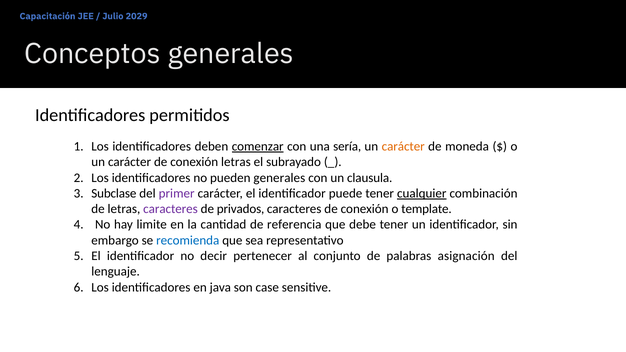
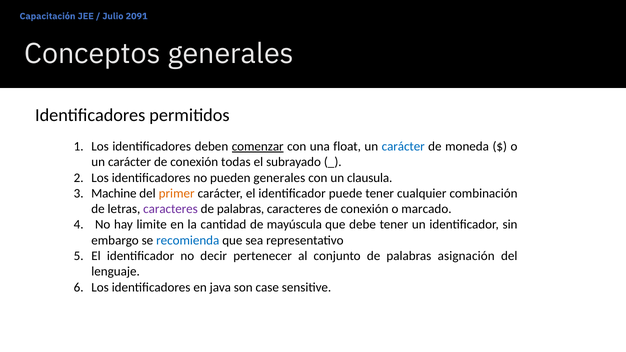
2029: 2029 -> 2091 (137, 16)
sería: sería -> float (347, 146)
carácter colour: orange -> blue (403, 146)
conexión letras: letras -> todas (236, 162)
Subclase: Subclase -> Machine (114, 193)
primer colour: purple -> orange (177, 193)
cualquier underline: present -> none (422, 193)
privados: privados -> palabras (241, 209)
template: template -> marcado (426, 209)
referencia: referencia -> mayúscula (294, 225)
